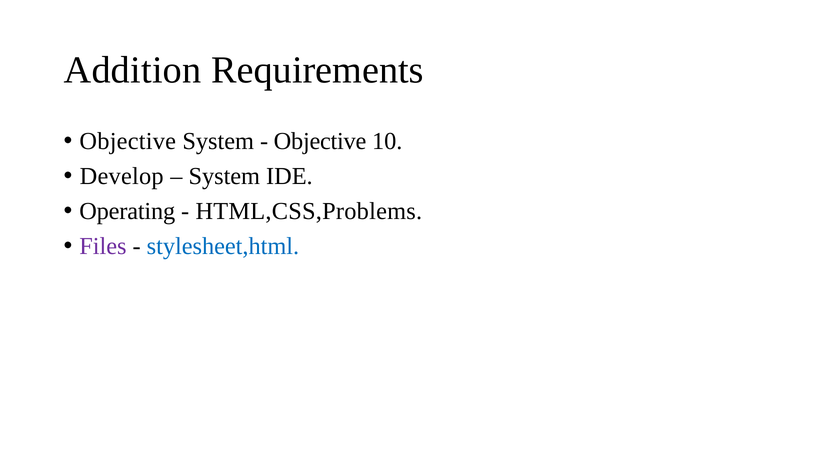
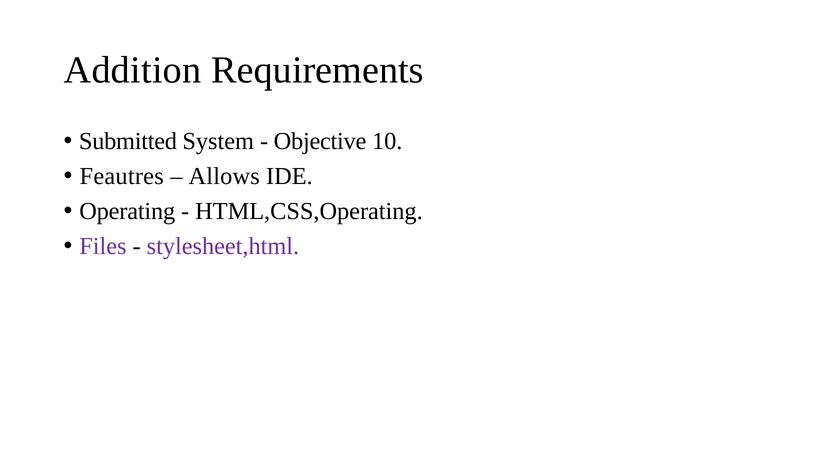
Objective: Objective -> Submitted (128, 141)
Develop: Develop -> Feautres (122, 176)
System: System -> Allows (224, 176)
HTML,CSS,Problems: HTML,CSS,Problems -> HTML,CSS,Operating (309, 211)
stylesheet,html colour: blue -> purple (223, 246)
